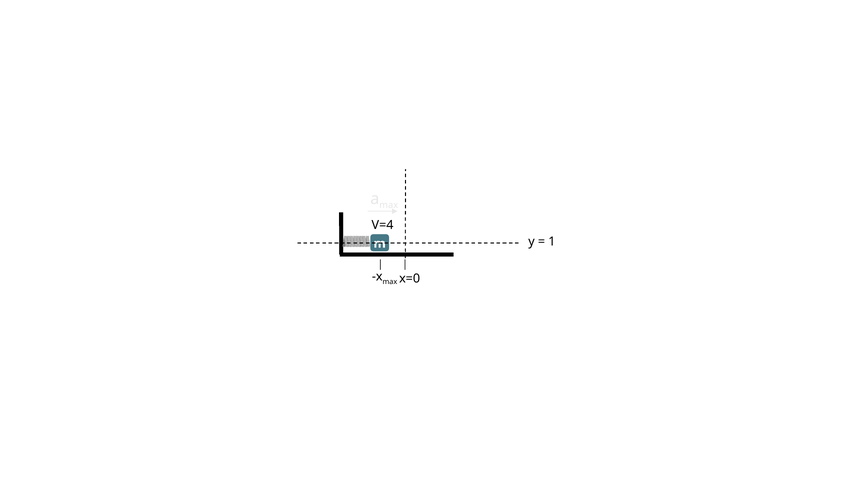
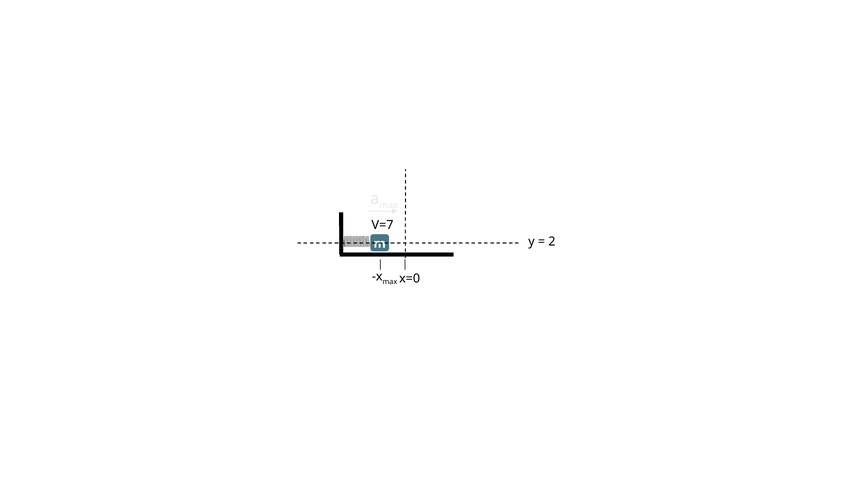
V=4: V=4 -> V=7 (383, 225)
1: 1 -> 2 (552, 241)
